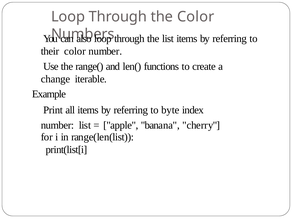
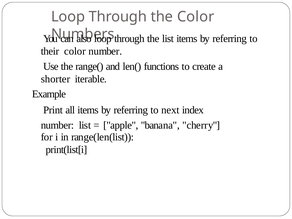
change: change -> shorter (56, 79)
byte: byte -> next (170, 110)
